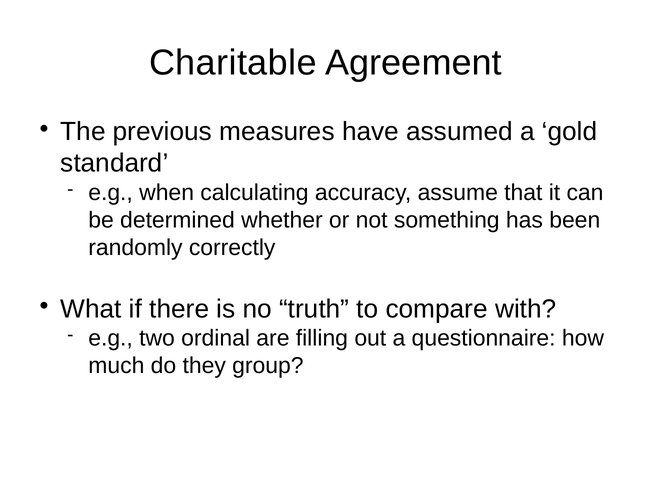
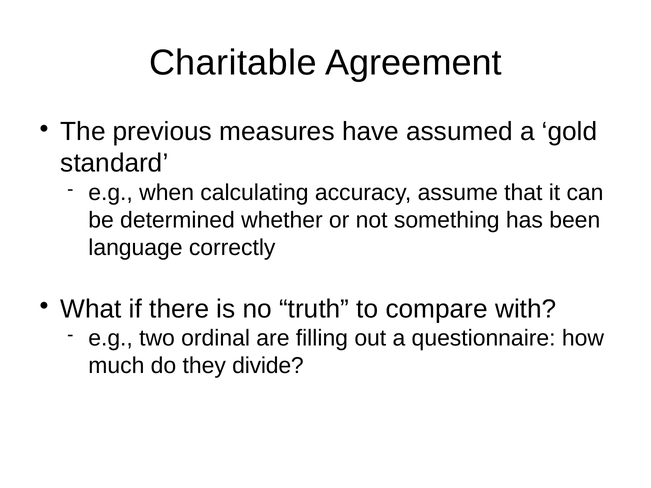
randomly: randomly -> language (135, 248)
group: group -> divide (268, 366)
